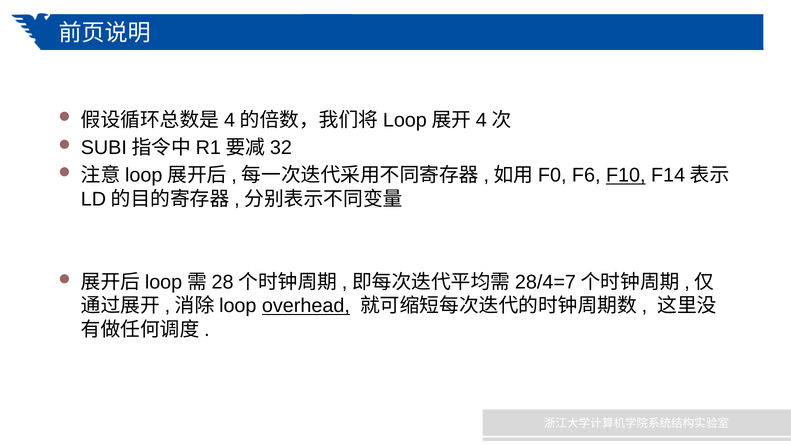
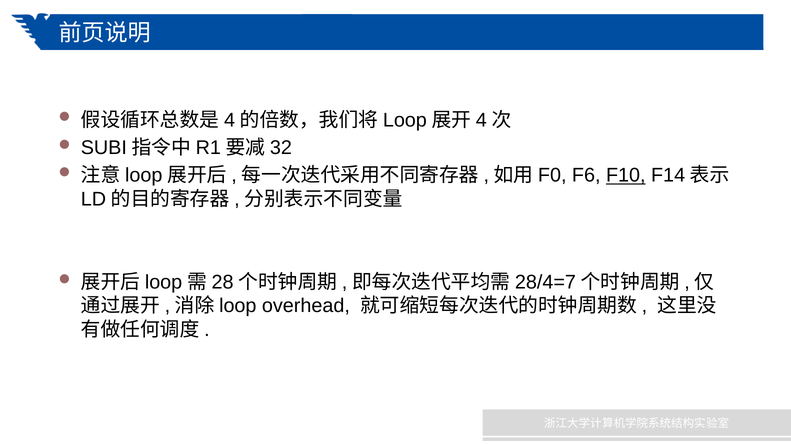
overhead underline: present -> none (306, 306)
